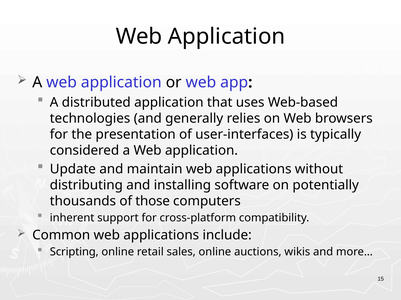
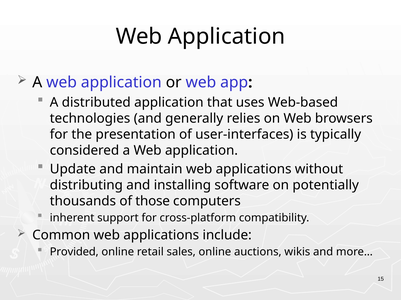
Scripting: Scripting -> Provided (74, 253)
